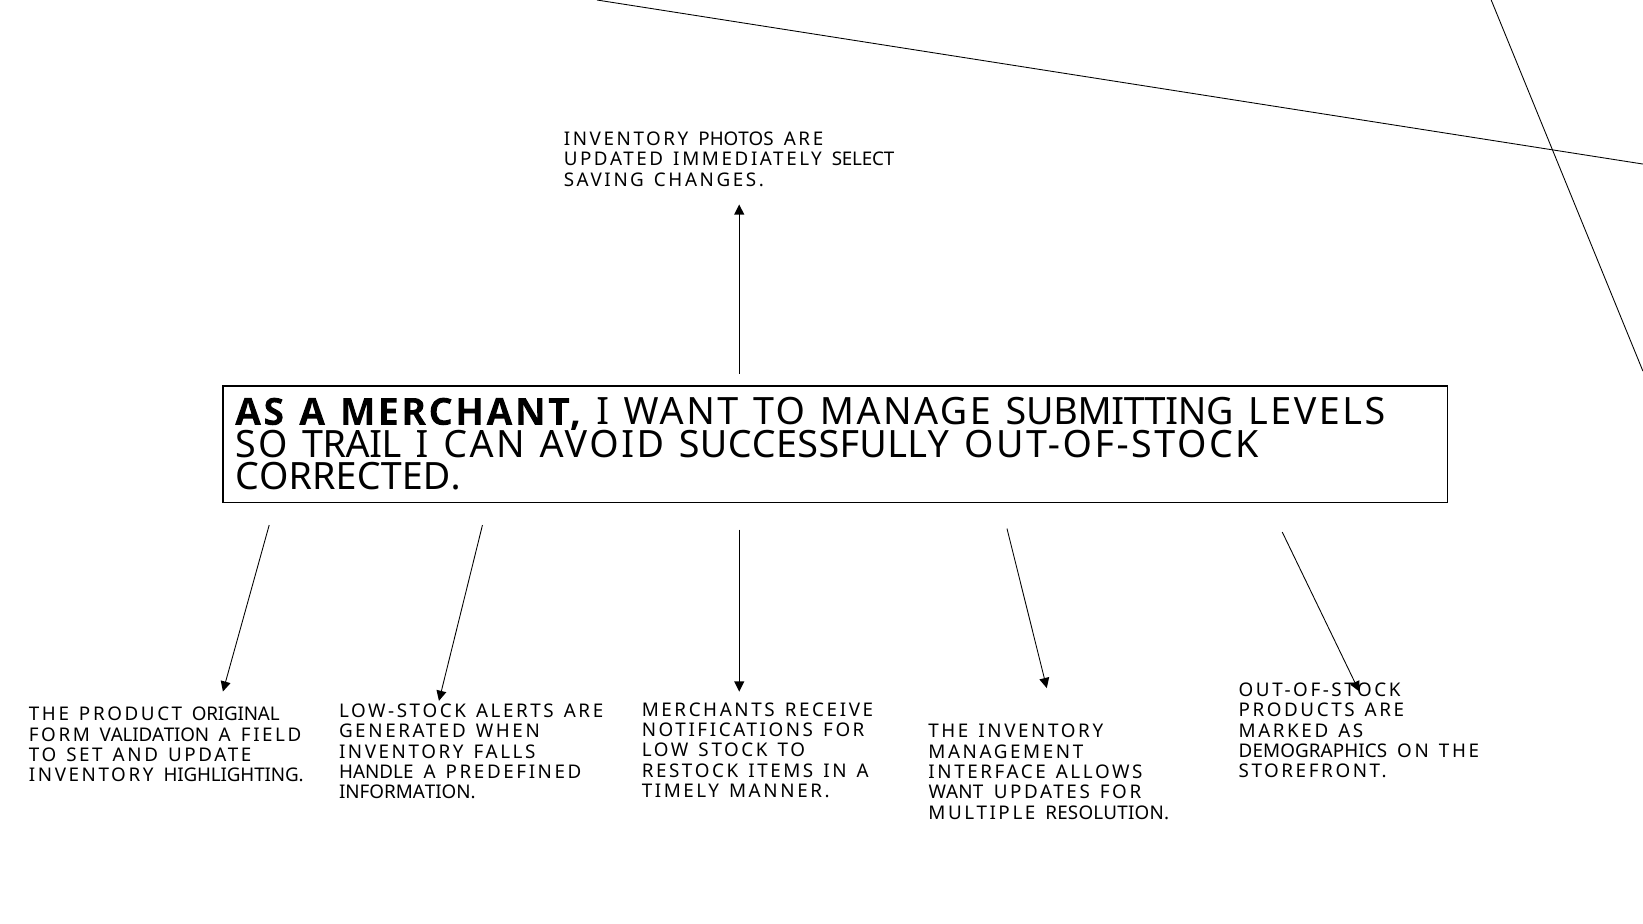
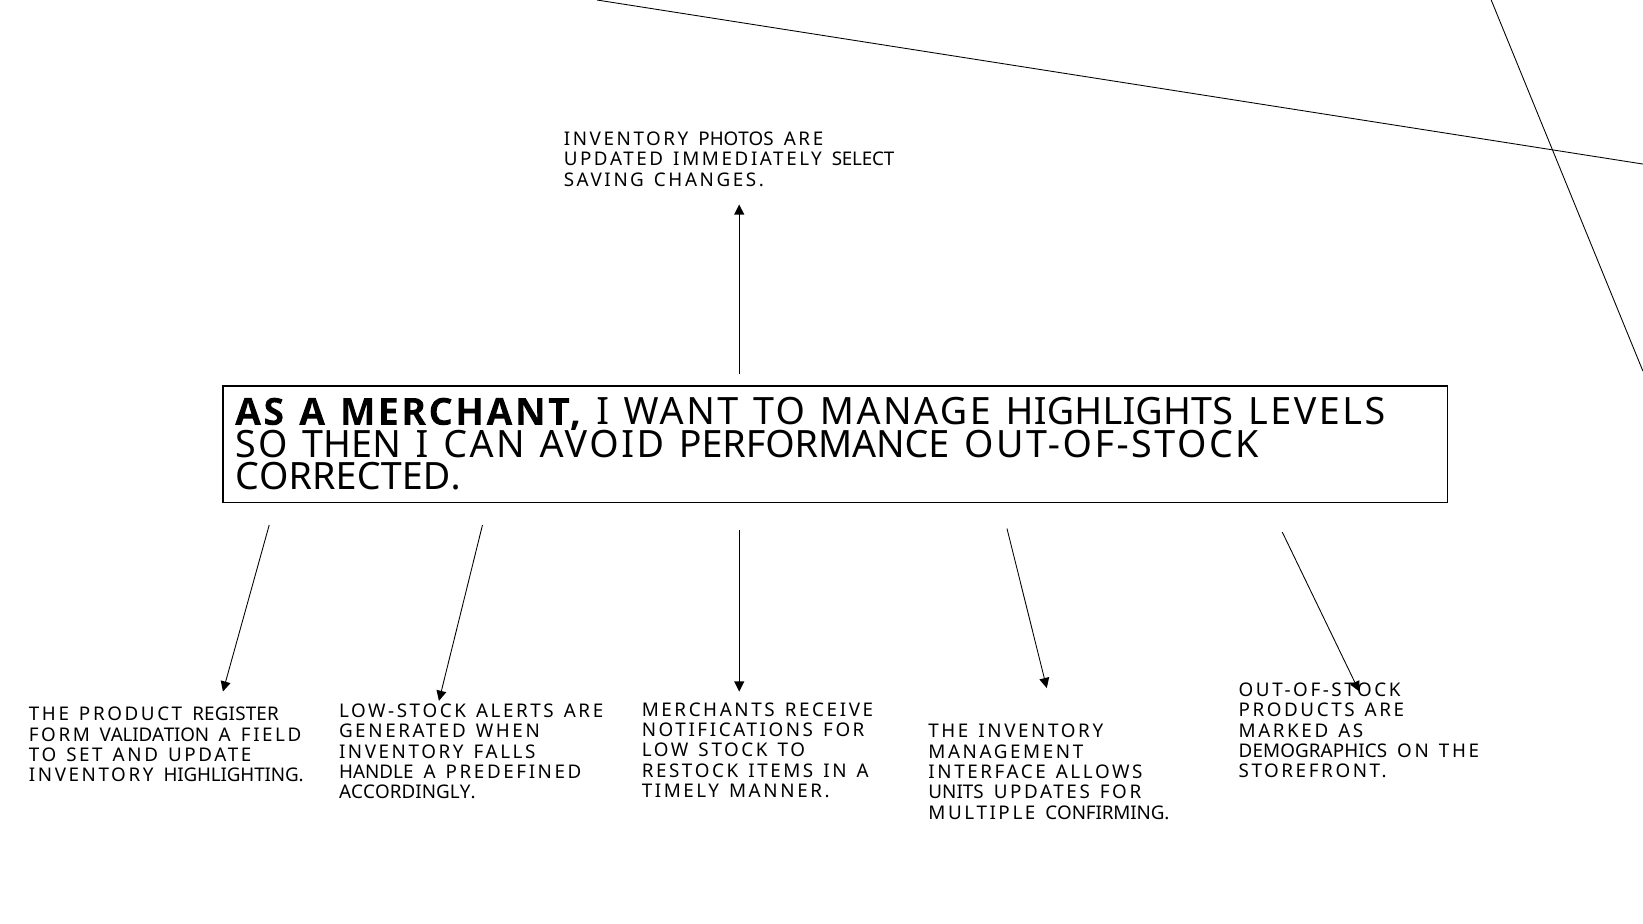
SUBMITTING: SUBMITTING -> HIGHLIGHTS (1119, 413)
TRAIL: TRAIL -> THEN (352, 445)
SUCCESSFULLY: SUCCESSFULLY -> PERFORMANCE (814, 445)
ORIGINAL: ORIGINAL -> REGISTER (236, 715)
INFORMATION: INFORMATION -> ACCORDINGLY (407, 793)
WANT: WANT -> UNITS (956, 793)
RESOLUTION: RESOLUTION -> CONFIRMING (1107, 813)
